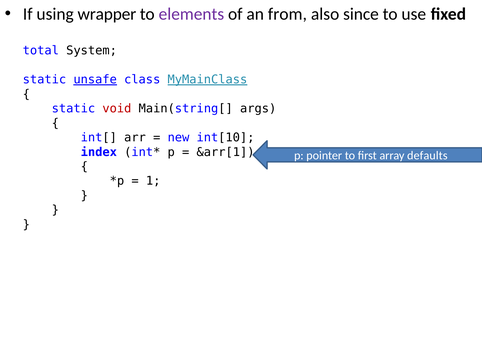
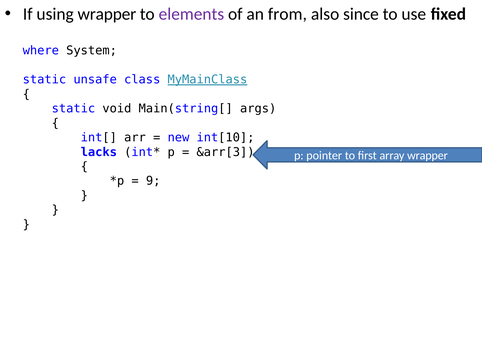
total: total -> where (41, 51)
unsafe underline: present -> none (95, 80)
void colour: red -> black (117, 108)
index: index -> lacks (99, 152)
&arr[1: &arr[1 -> &arr[3 (226, 152)
array defaults: defaults -> wrapper (427, 155)
1: 1 -> 9 (153, 181)
